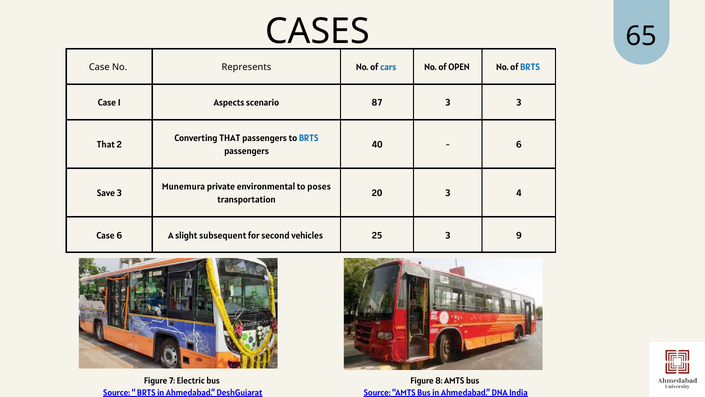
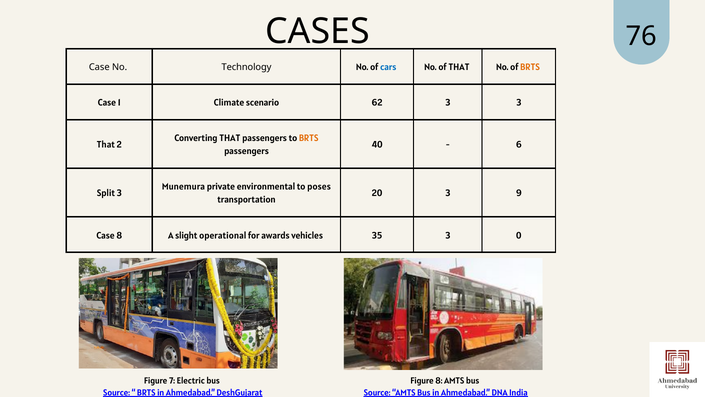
65: 65 -> 76 (642, 36)
Represents: Represents -> Technology (246, 67)
of OPEN: OPEN -> THAT (459, 67)
BRTS colour: blue -> orange (530, 67)
Aspects: Aspects -> Climate (229, 103)
87: 87 -> 62 (377, 103)
BRTS colour: blue -> orange (309, 138)
Save: Save -> Split (106, 193)
4: 4 -> 9 (519, 193)
Case 6: 6 -> 8 (119, 235)
subsequent: subsequent -> operational (223, 235)
second: second -> awards (275, 235)
25: 25 -> 35 (377, 235)
9: 9 -> 0 (519, 235)
